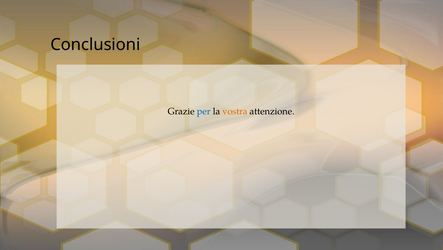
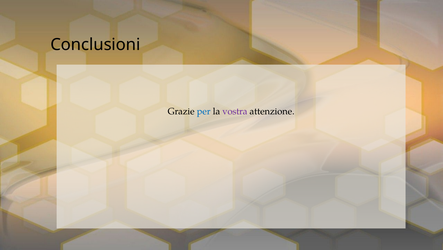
vostra colour: orange -> purple (235, 111)
